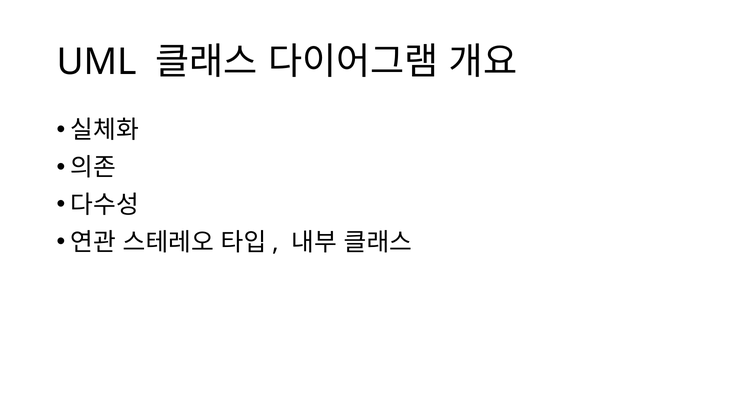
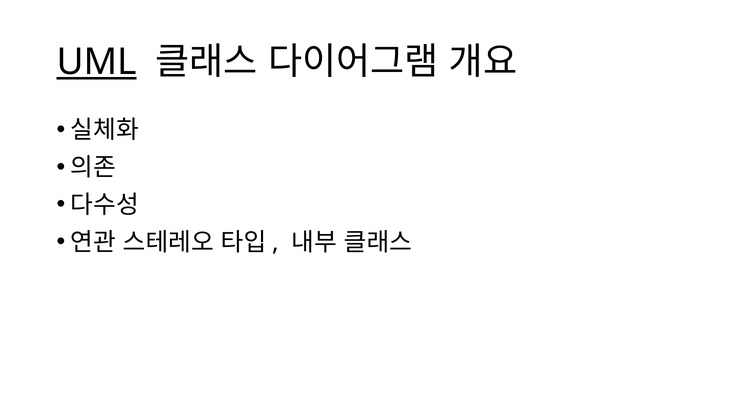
UML underline: none -> present (97, 62)
